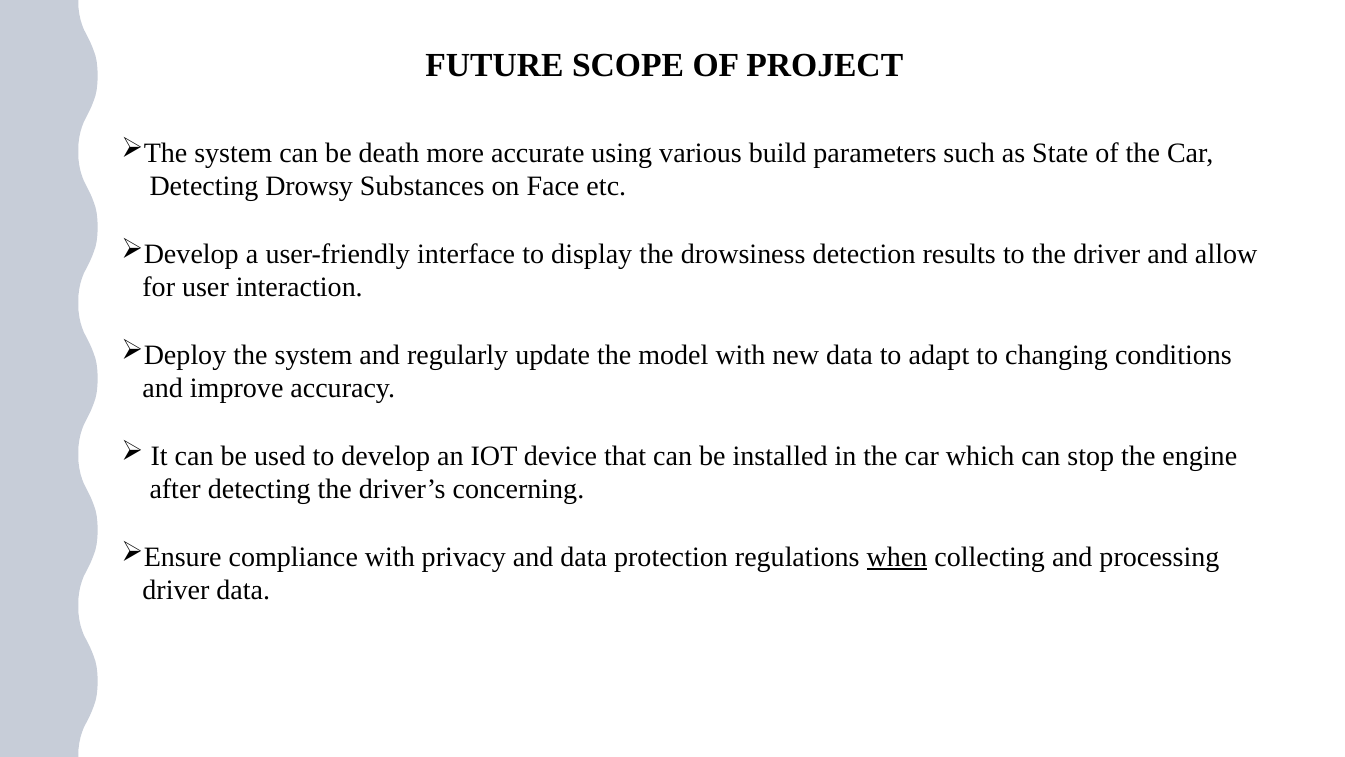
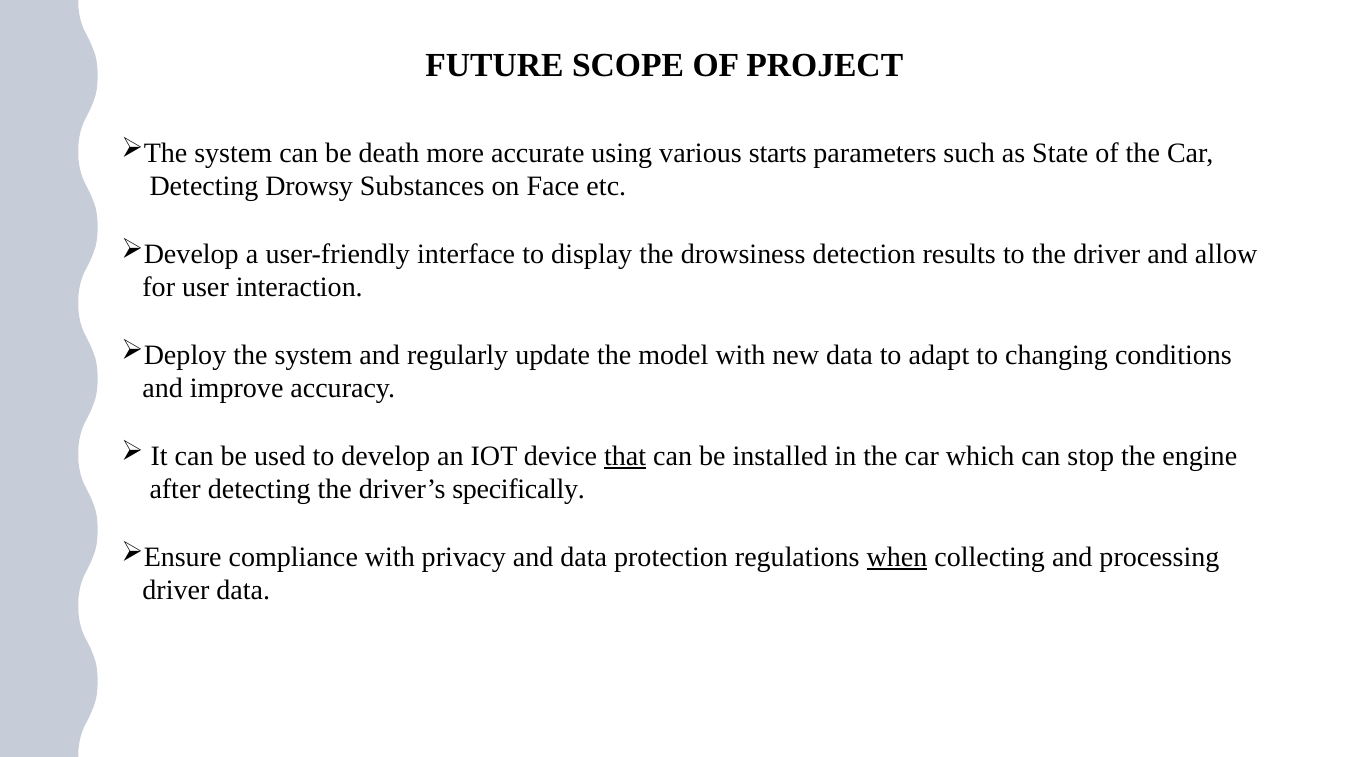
build: build -> starts (778, 153)
that underline: none -> present (625, 456)
concerning: concerning -> specifically (519, 489)
